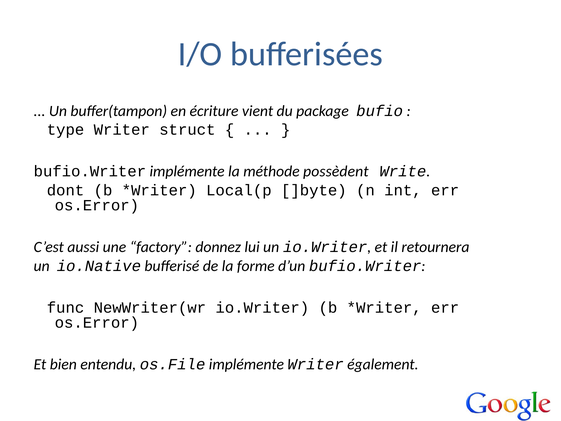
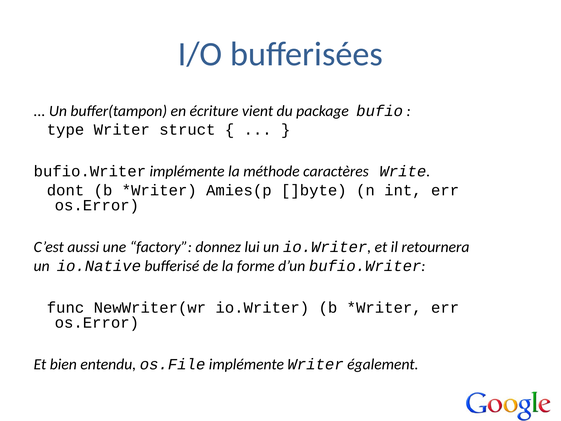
possèdent: possèdent -> caractères (336, 171)
Local(p: Local(p -> Amies(p (239, 190)
